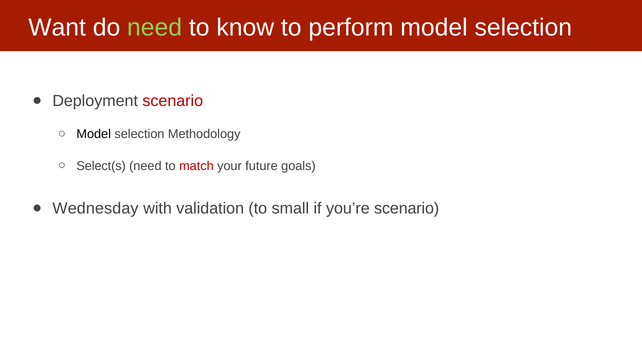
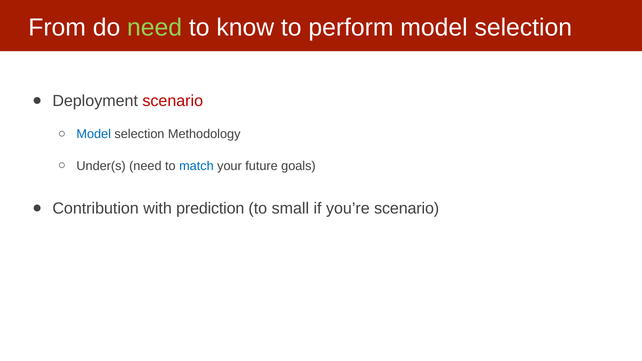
Want: Want -> From (57, 28)
Model colour: black -> blue (94, 134)
Select(s: Select(s -> Under(s (101, 166)
match colour: red -> blue (196, 166)
Wednesday: Wednesday -> Contribution (96, 208)
validation: validation -> prediction (210, 208)
